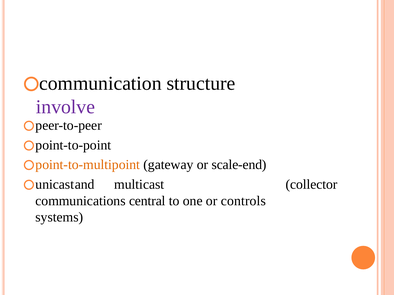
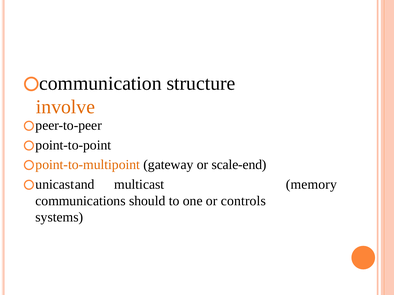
involve colour: purple -> orange (65, 107)
collector: collector -> memory (311, 185)
central: central -> should (147, 201)
